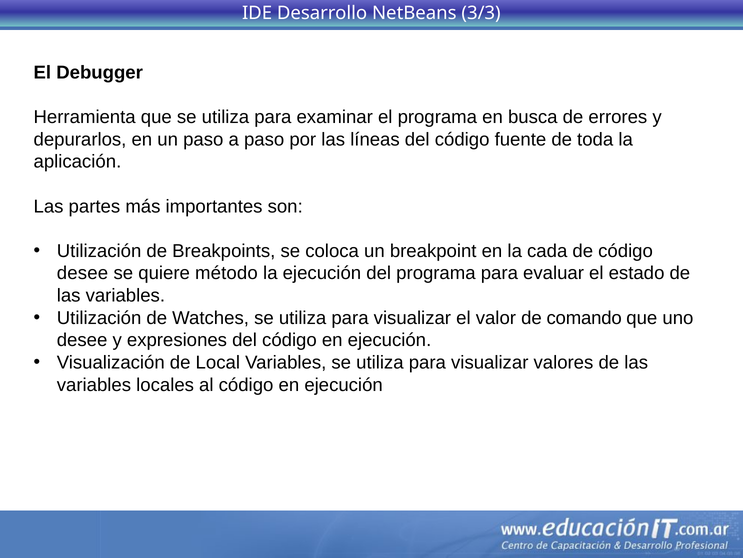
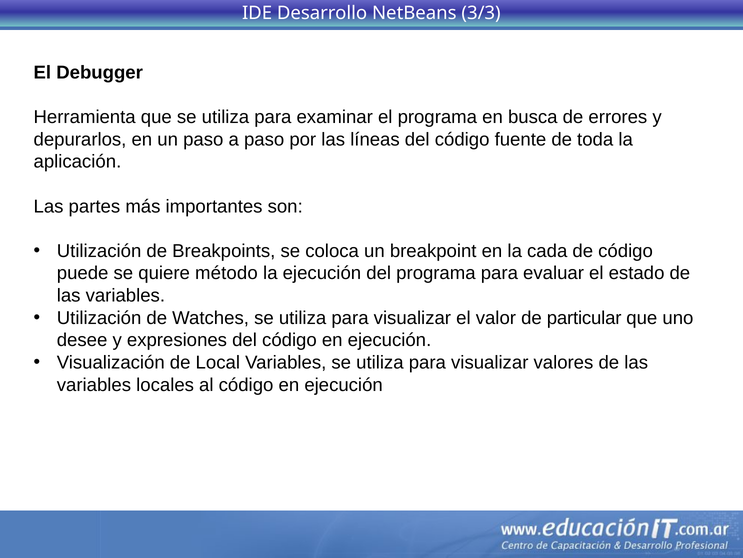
desee: desee -> puede (83, 273)
comando: comando -> particular (584, 318)
